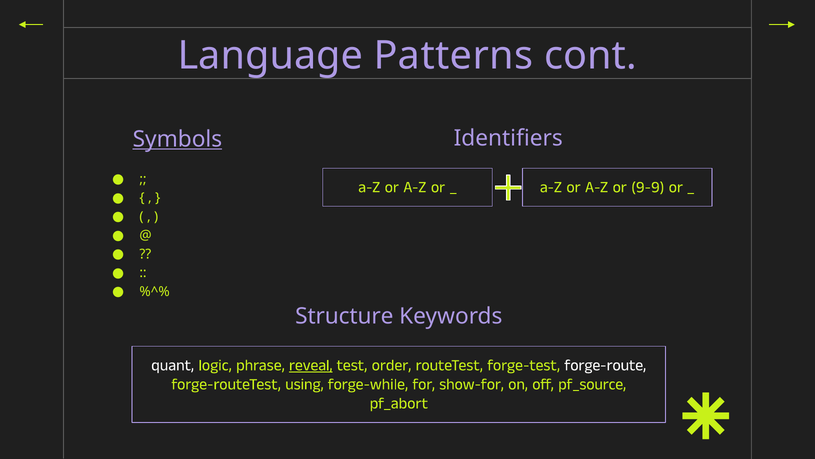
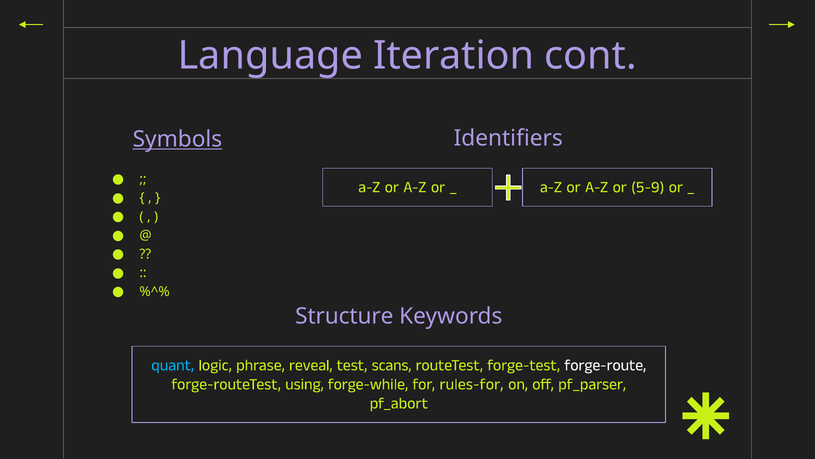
Patterns: Patterns -> Iteration (454, 56)
9-9: 9-9 -> 5-9 (648, 187)
quant colour: white -> light blue (173, 365)
reveal underline: present -> none (311, 365)
order: order -> scans (392, 365)
show-for: show-for -> rules-for (471, 384)
pf_source: pf_source -> pf_parser (592, 384)
